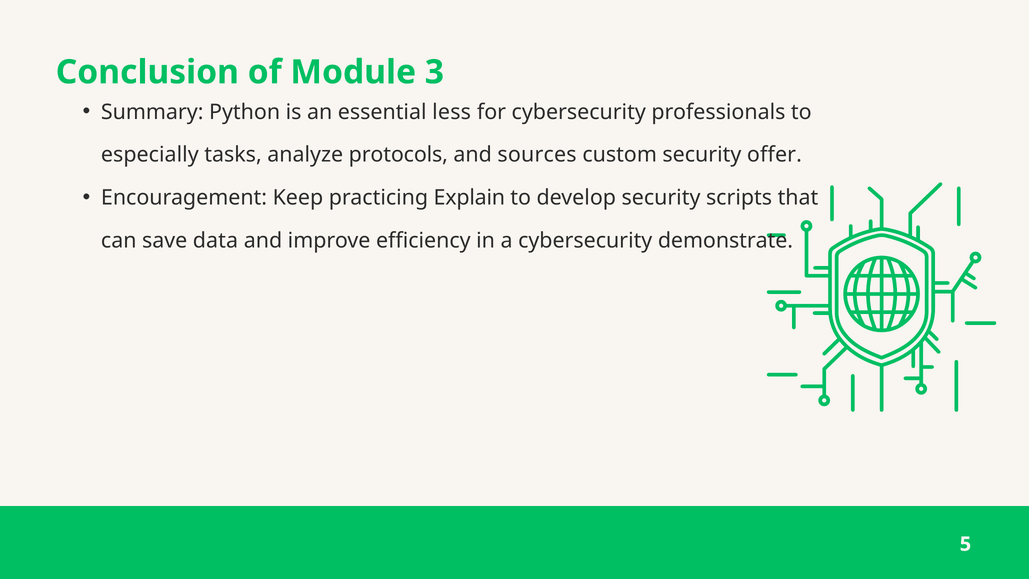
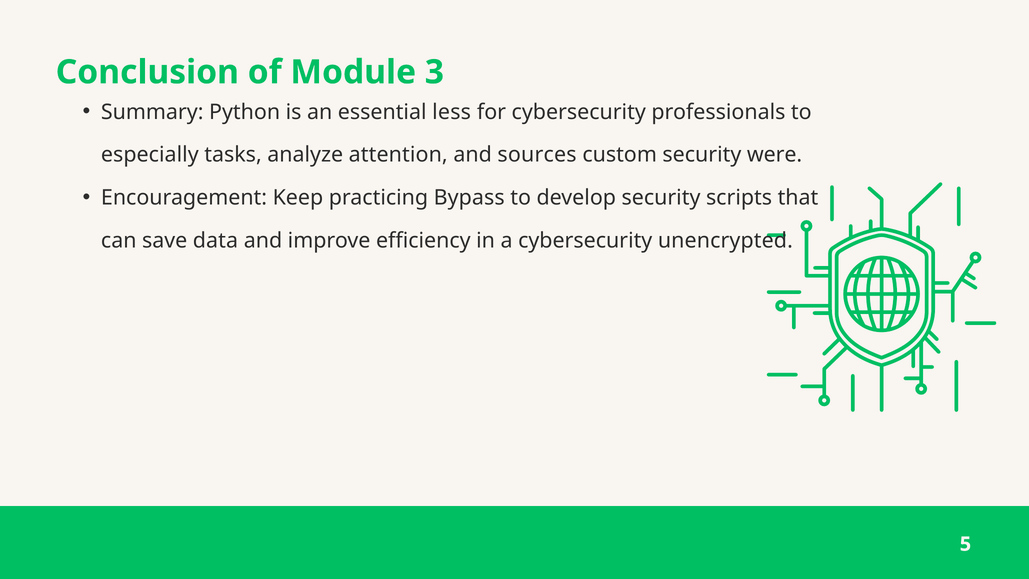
protocols: protocols -> attention (398, 155)
offer: offer -> were (775, 155)
Explain: Explain -> Bypass (469, 198)
demonstrate: demonstrate -> unencrypted (725, 241)
